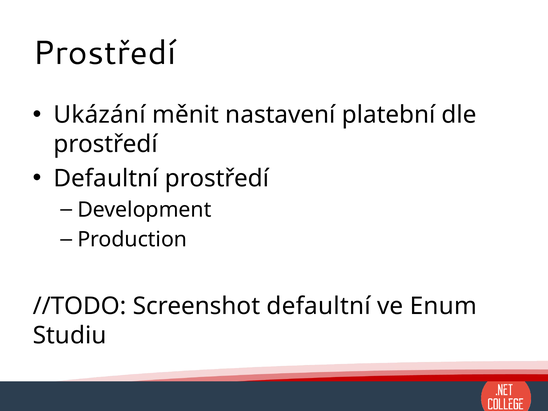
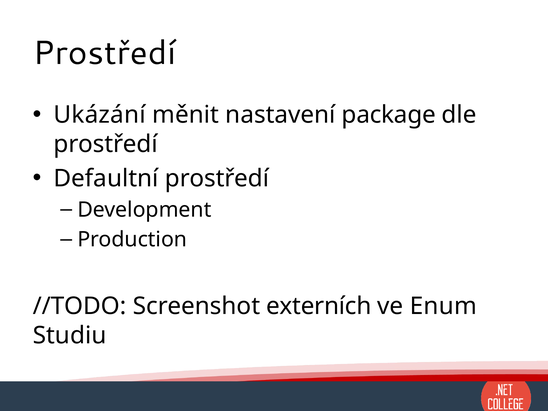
platební: platební -> package (389, 115)
Screenshot defaultní: defaultní -> externích (319, 306)
